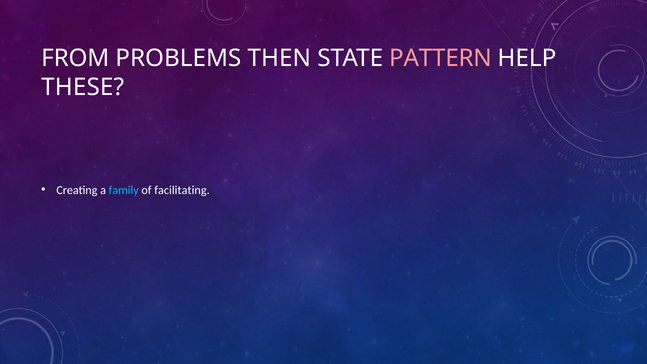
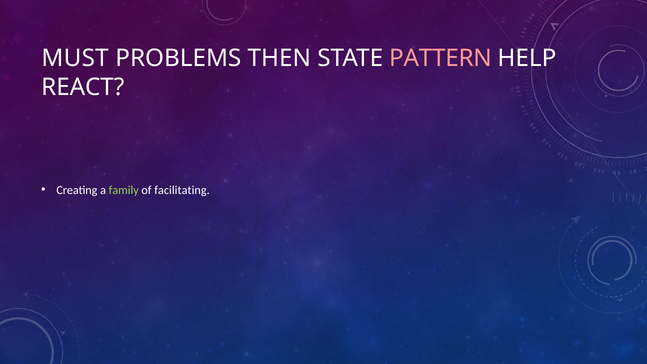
FROM: FROM -> MUST (75, 58)
THESE: THESE -> REACT (83, 87)
family colour: light blue -> light green (124, 190)
